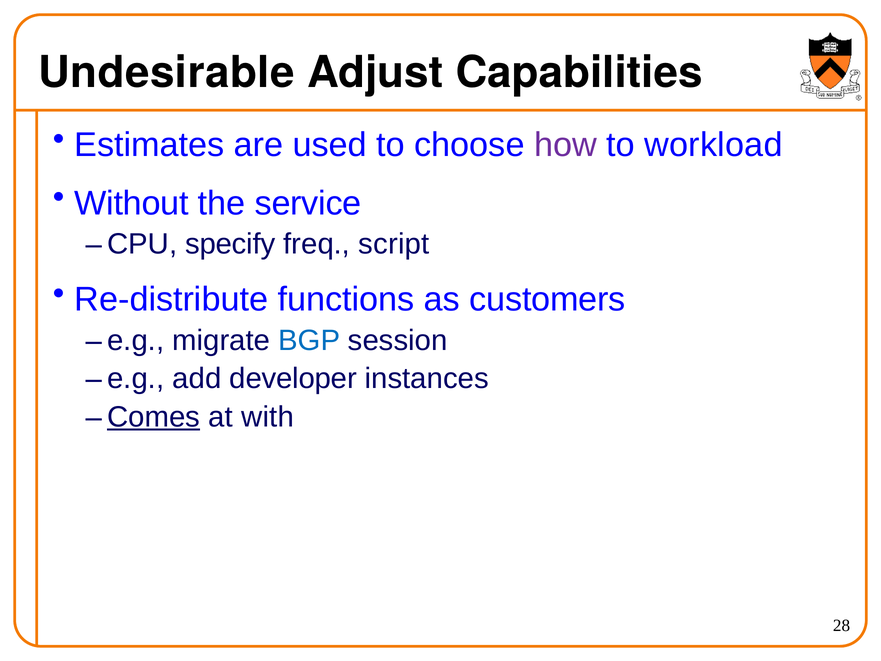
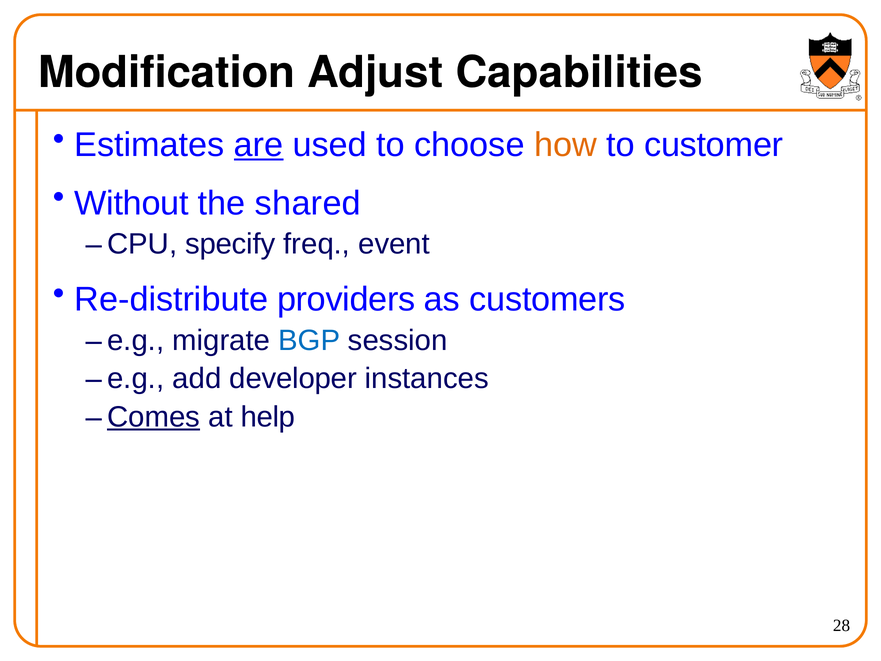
Undesirable: Undesirable -> Modification (167, 73)
are underline: none -> present (259, 145)
how colour: purple -> orange (565, 145)
workload: workload -> customer (714, 145)
service: service -> shared (308, 203)
script: script -> event (394, 244)
functions: functions -> providers (346, 300)
with: with -> help (268, 417)
